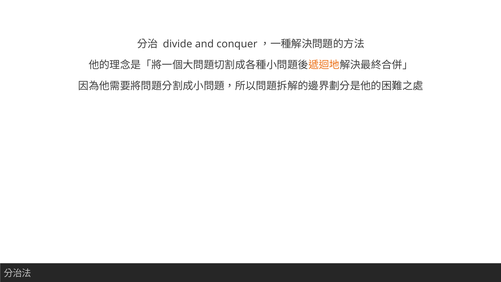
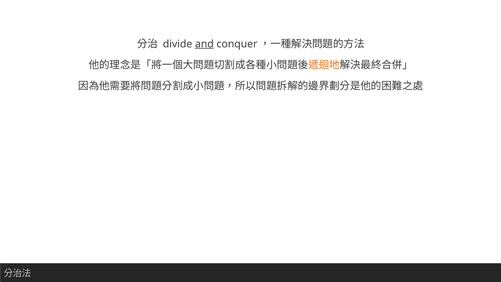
and underline: none -> present (204, 44)
